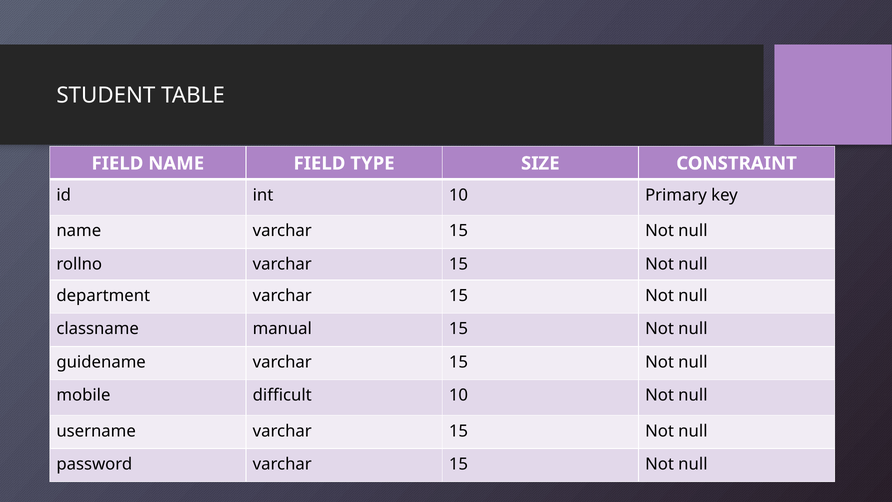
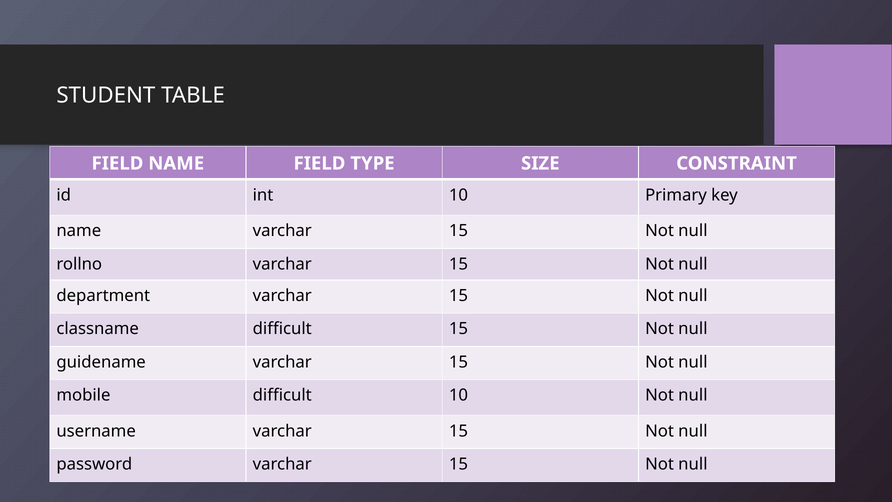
classname manual: manual -> difficult (282, 329)
